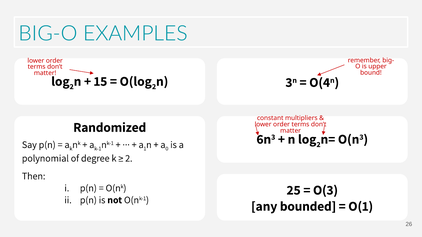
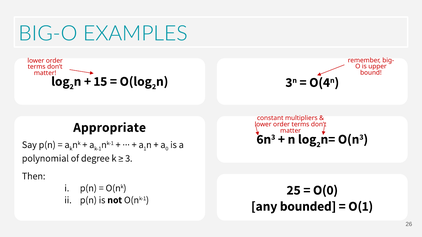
Randomized: Randomized -> Appropriate (110, 128)
2: 2 -> 3 (129, 159)
O(3: O(3 -> O(0 (326, 190)
